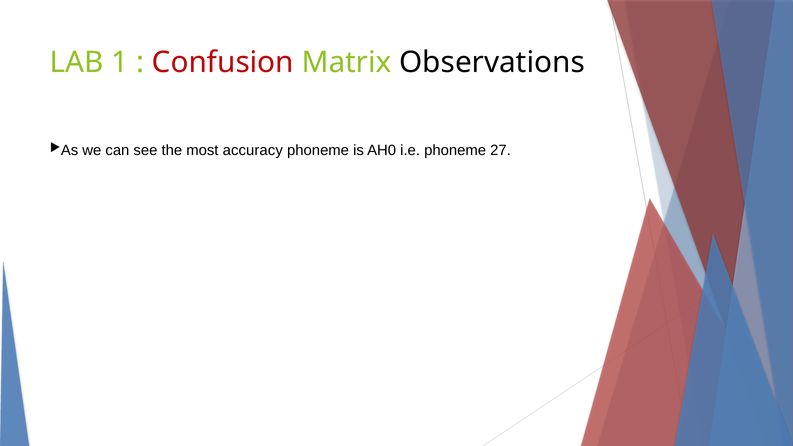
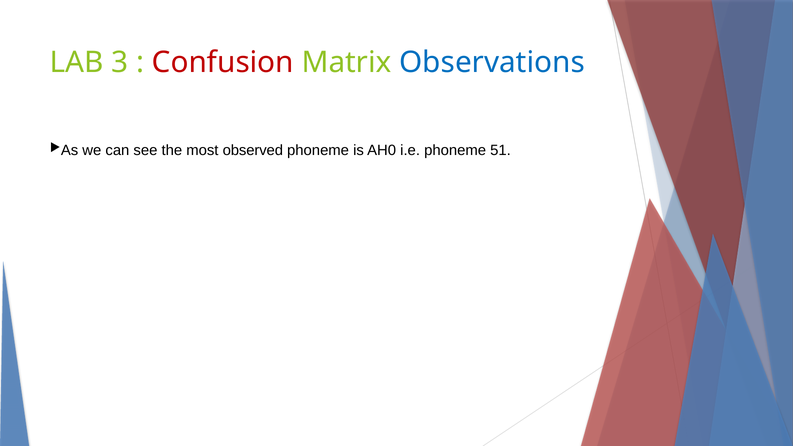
1: 1 -> 3 (120, 62)
Observations colour: black -> blue (492, 62)
accuracy: accuracy -> observed (253, 150)
27: 27 -> 51 (501, 150)
